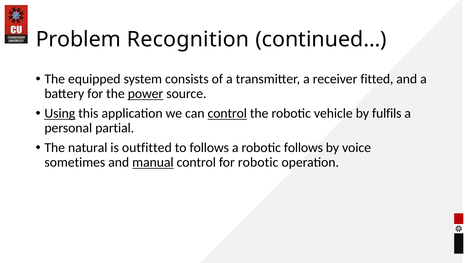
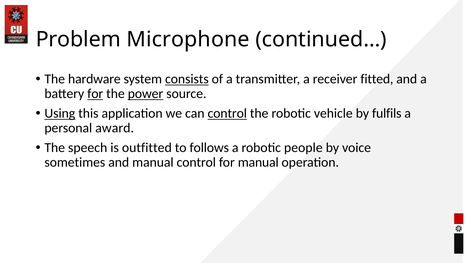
Recognition: Recognition -> Microphone (188, 39)
equipped: equipped -> hardware (94, 79)
consists underline: none -> present (187, 79)
for underline: none -> present (95, 94)
partial: partial -> award (115, 128)
natural: natural -> speech (88, 148)
robotic follows: follows -> people (303, 148)
manual underline: present -> none (153, 163)
for robotic: robotic -> manual (258, 163)
